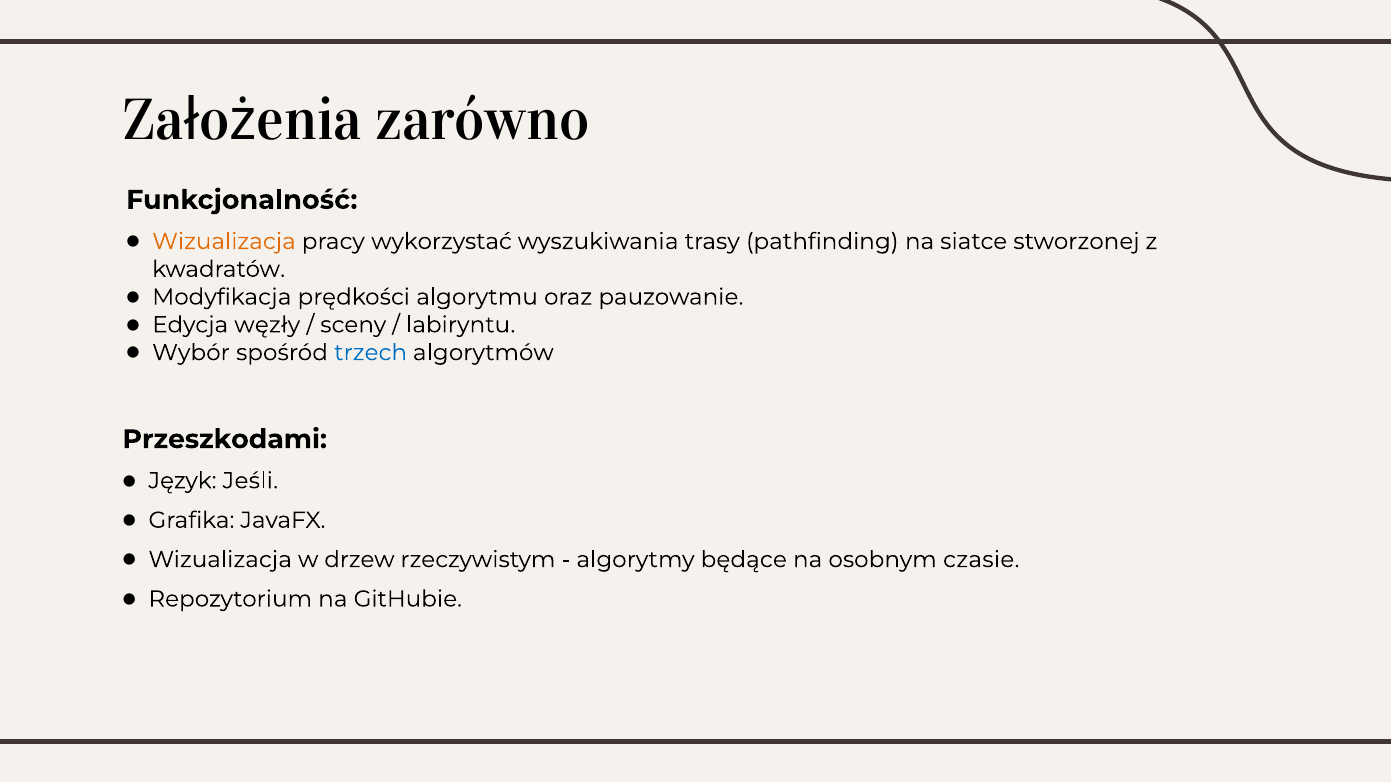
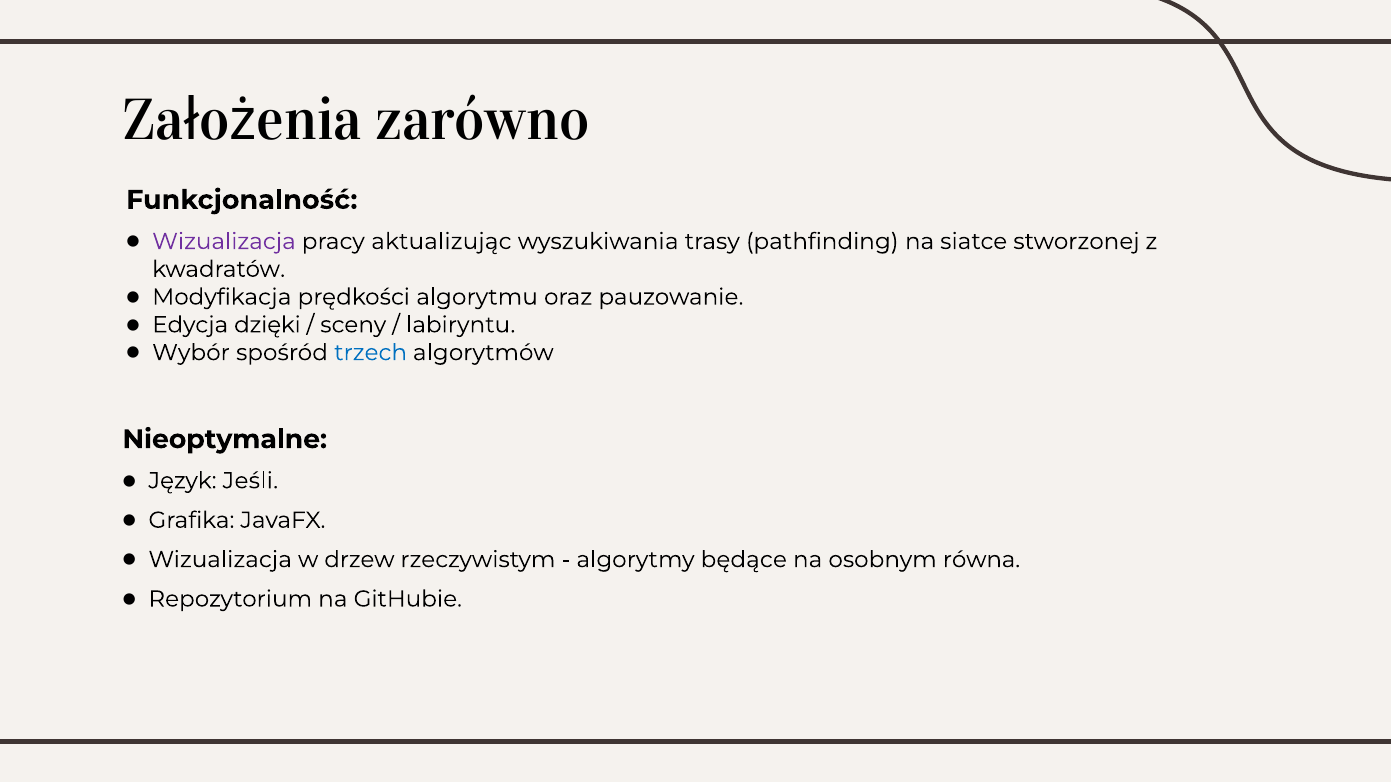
Wizualizacja colour: orange -> purple (224, 242)
wykorzystać: wykorzystać -> aktualizując (441, 242)
węzły: węzły -> dzięki (267, 325)
Przeszkodami: Przeszkodami -> Nieoptymalne (225, 440)
czasie: czasie -> równa (981, 560)
